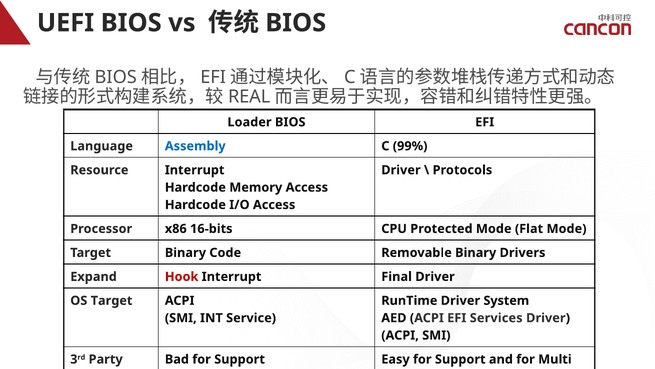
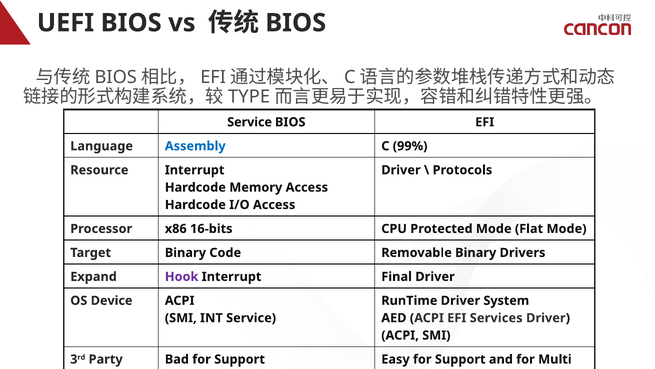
REAL: REAL -> TYPE (249, 97)
Loader: Loader -> Service (250, 122)
Hook colour: red -> purple (182, 276)
OS Target: Target -> Device (112, 300)
